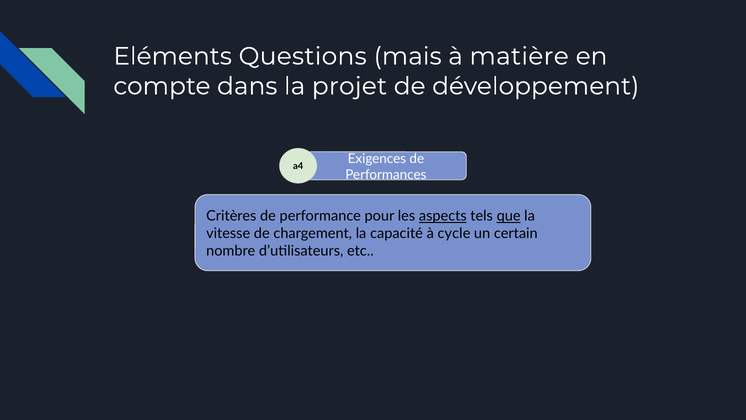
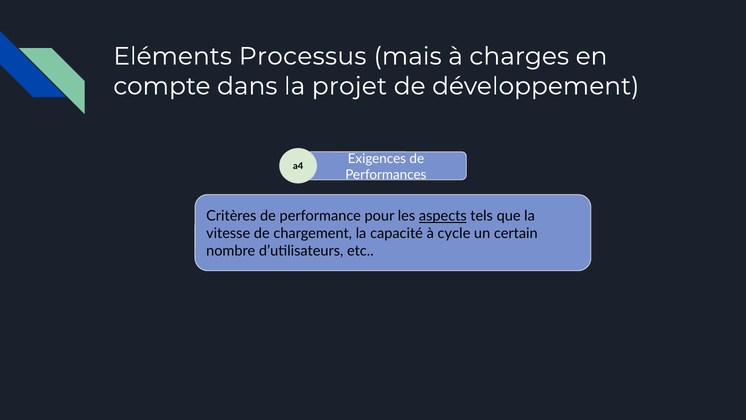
Questions: Questions -> Processus (303, 56)
matière: matière -> charges (519, 56)
que underline: present -> none (509, 216)
